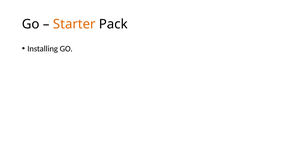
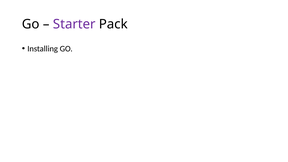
Starter colour: orange -> purple (74, 24)
